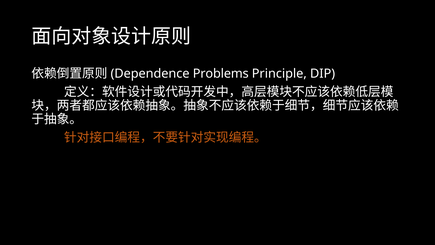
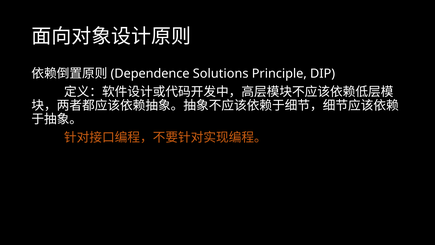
Problems: Problems -> Solutions (221, 74)
